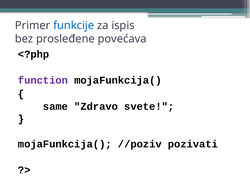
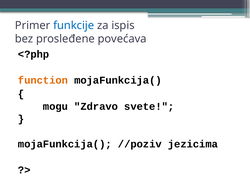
function colour: purple -> orange (43, 80)
same: same -> mogu (55, 106)
pozivati: pozivati -> jezicima (193, 144)
